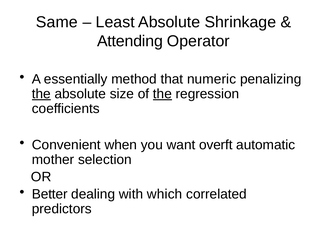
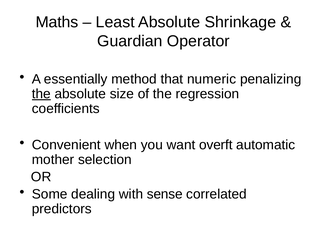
Same: Same -> Maths (57, 22)
Attending: Attending -> Guardian (130, 41)
the underline: present -> none (162, 94)
Better: Better -> Some (50, 194)
which: which -> sense (165, 194)
